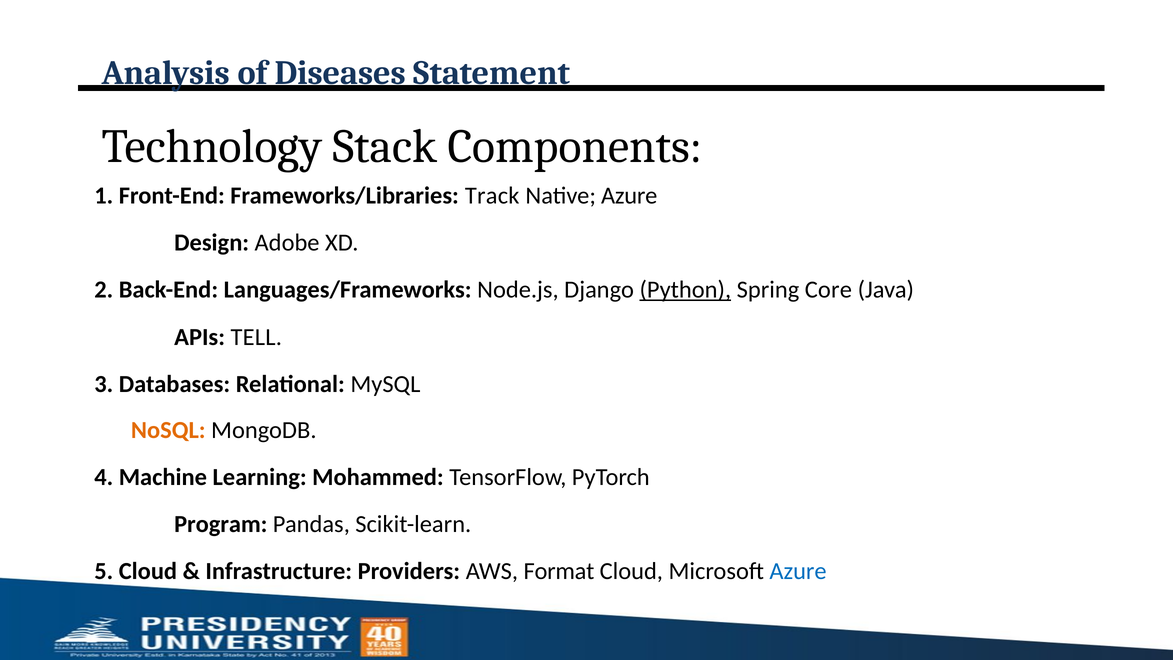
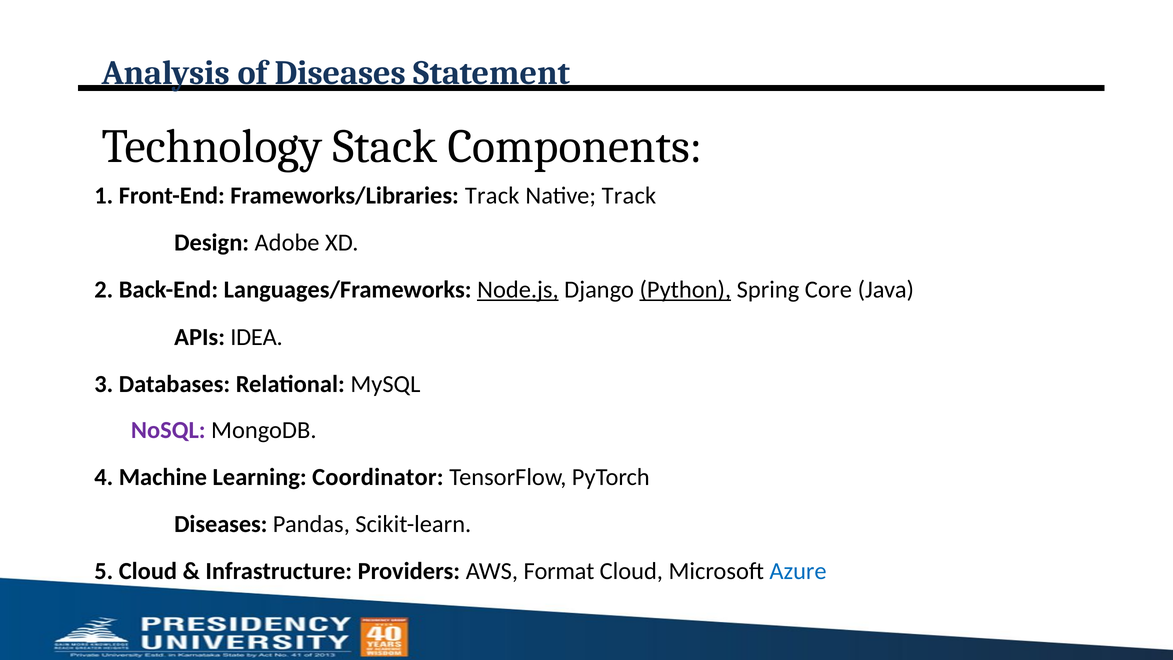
Native Azure: Azure -> Track (629, 196)
Node.js underline: none -> present (518, 290)
TELL: TELL -> IDEA (257, 337)
NoSQL colour: orange -> purple (168, 430)
Mohammed: Mohammed -> Coordinator (378, 477)
Program: Program -> Diseases (221, 524)
